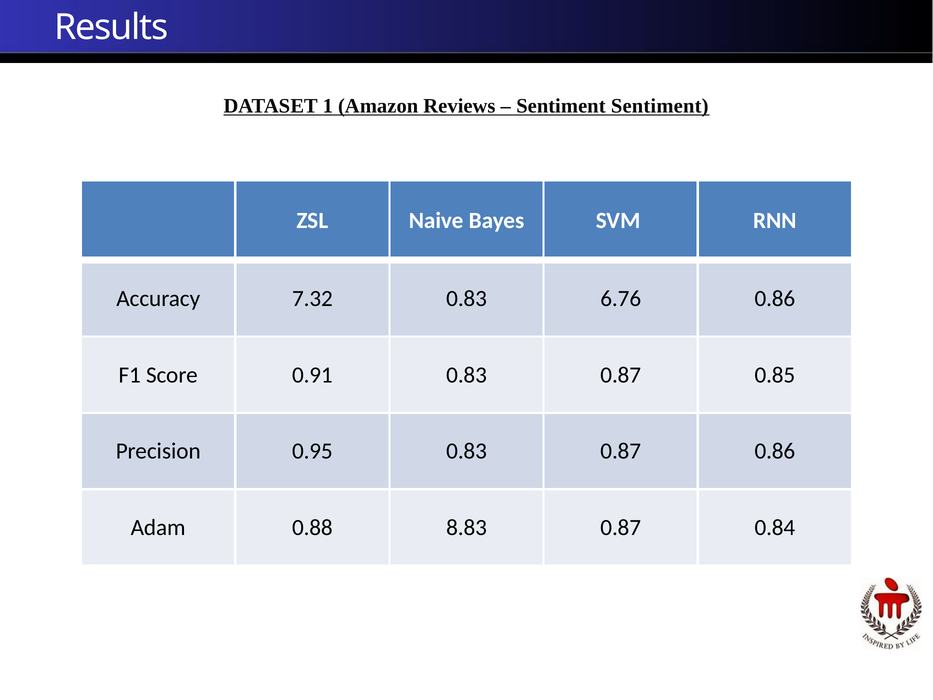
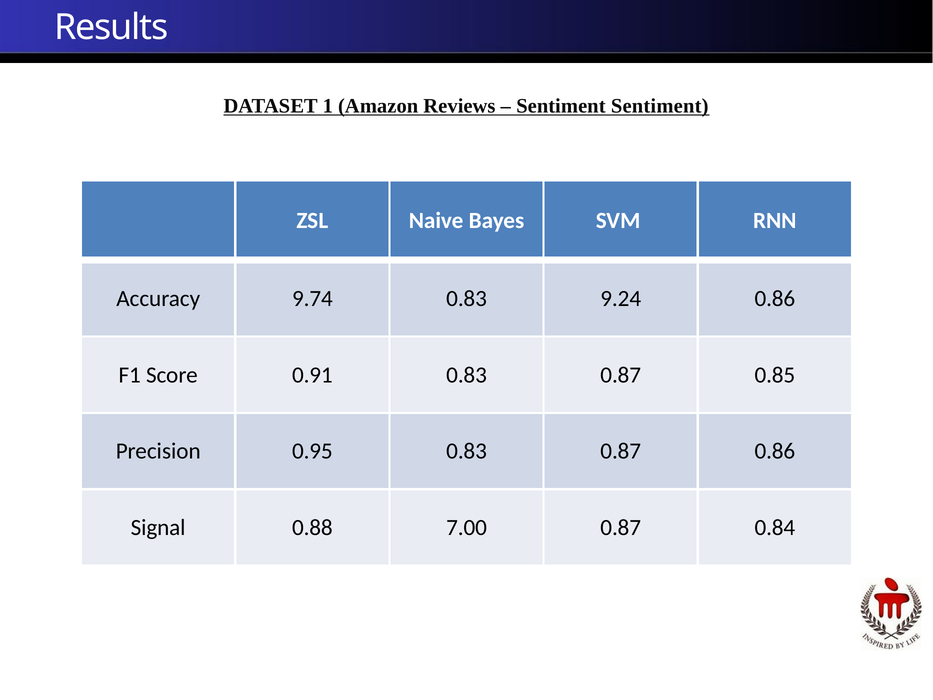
7.32: 7.32 -> 9.74 (312, 299)
6.76: 6.76 -> 9.24 (621, 299)
Adam: Adam -> Signal (158, 528)
8.83: 8.83 -> 7.00 (467, 528)
